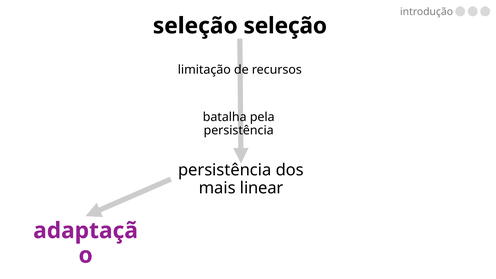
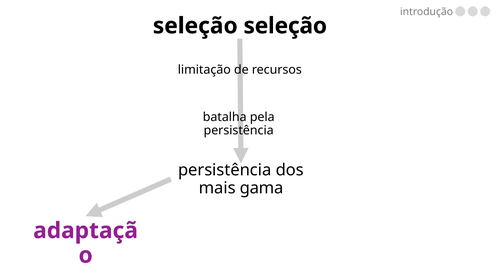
linear: linear -> gama (262, 188)
